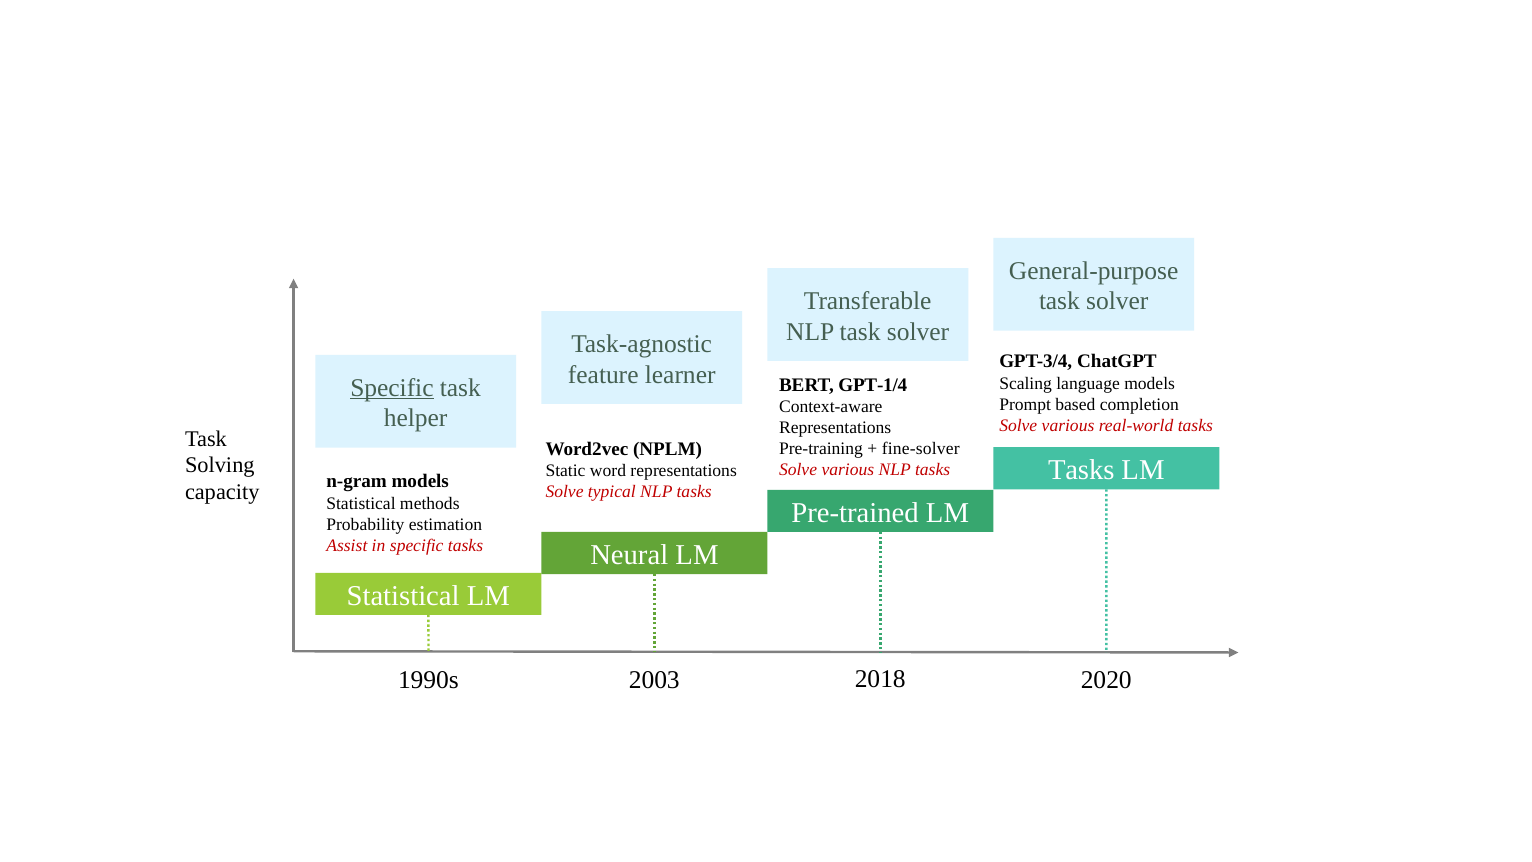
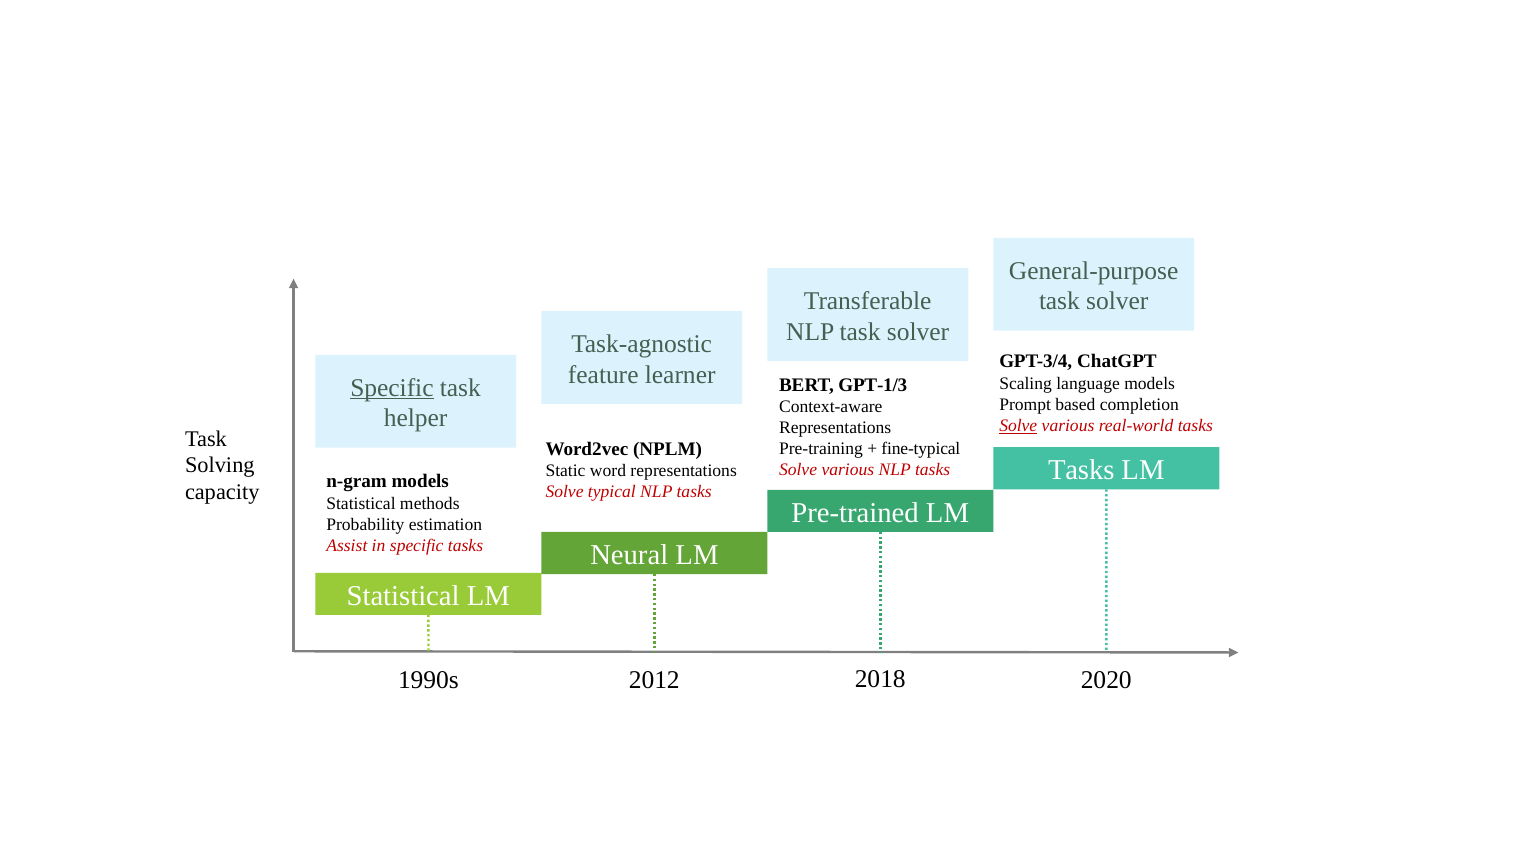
GPT-1/4: GPT-1/4 -> GPT-1/3 (873, 385)
Solve underline: none -> present (1018, 425)
fine-solver: fine-solver -> fine-typical (921, 449)
2003: 2003 -> 2012 (654, 680)
